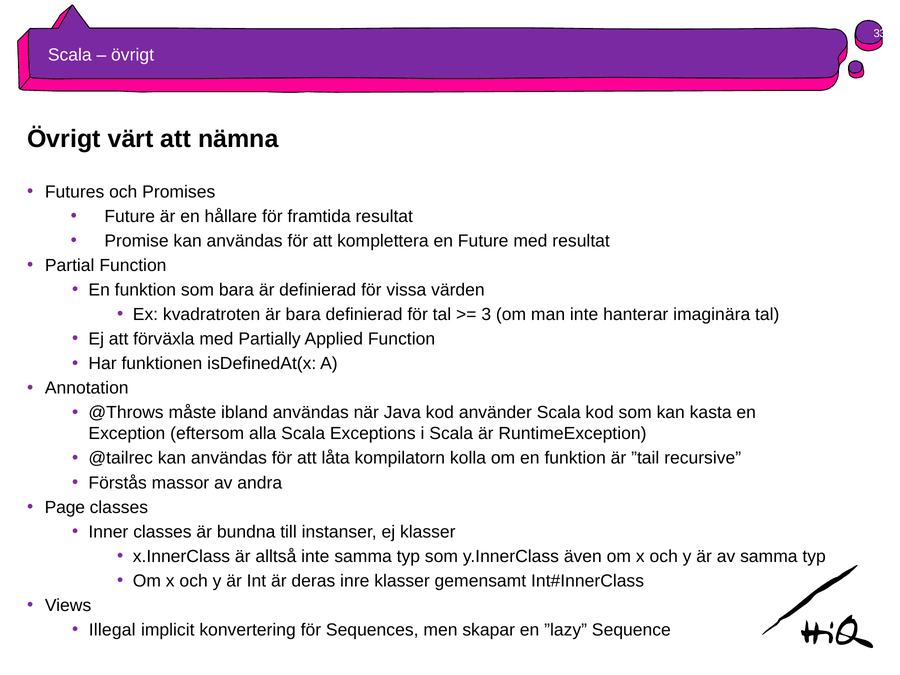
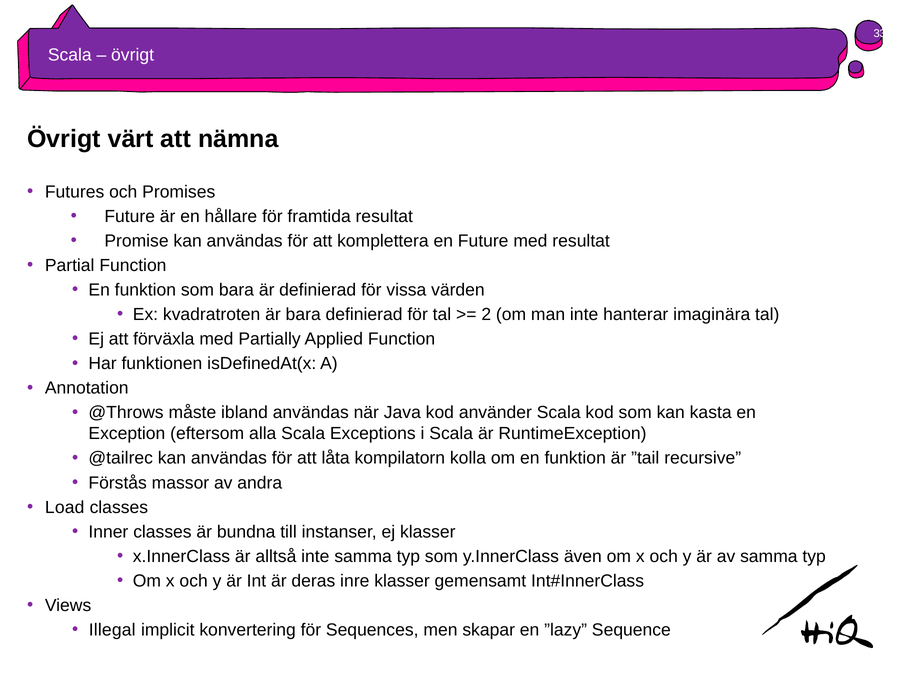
3: 3 -> 2 (486, 315)
Page: Page -> Load (65, 507)
